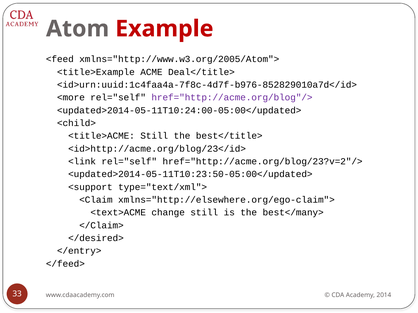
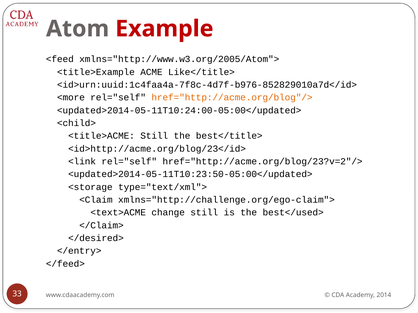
Deal</title>: Deal</title> -> Like</title> (201, 72)
href="http://acme.org/blog"/> colour: purple -> orange (232, 98)
<support: <support -> <storage (90, 187)
xmlns="http://elsewhere.org/ego-claim">: xmlns="http://elsewhere.org/ego-claim"> -> xmlns="http://challenge.org/ego-claim"> (226, 200)
best</many>: best</many> -> best</used> (293, 213)
